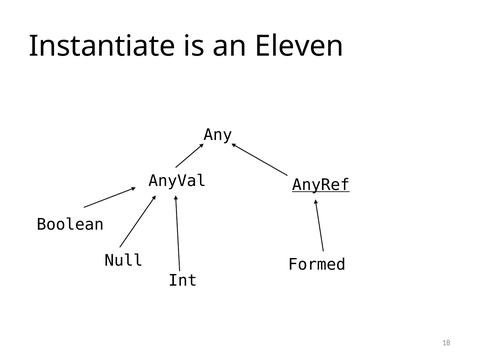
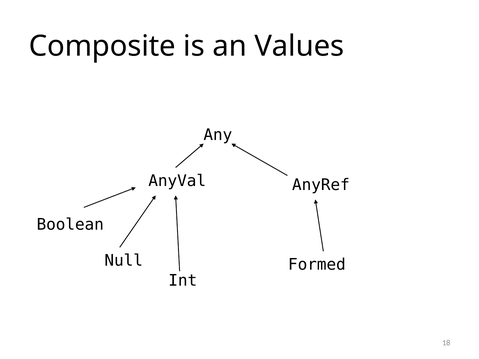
Instantiate: Instantiate -> Composite (102, 46)
Eleven: Eleven -> Values (299, 46)
AnyRef underline: present -> none (321, 185)
